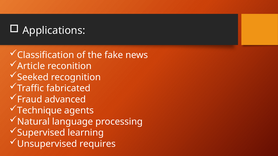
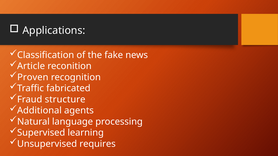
Seeked: Seeked -> Proven (33, 77)
advanced: advanced -> structure (65, 100)
Technique: Technique -> Additional (39, 111)
